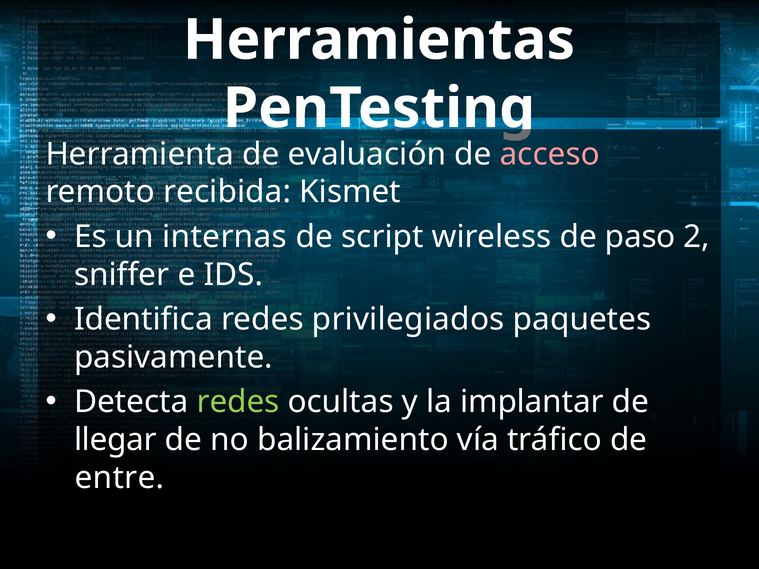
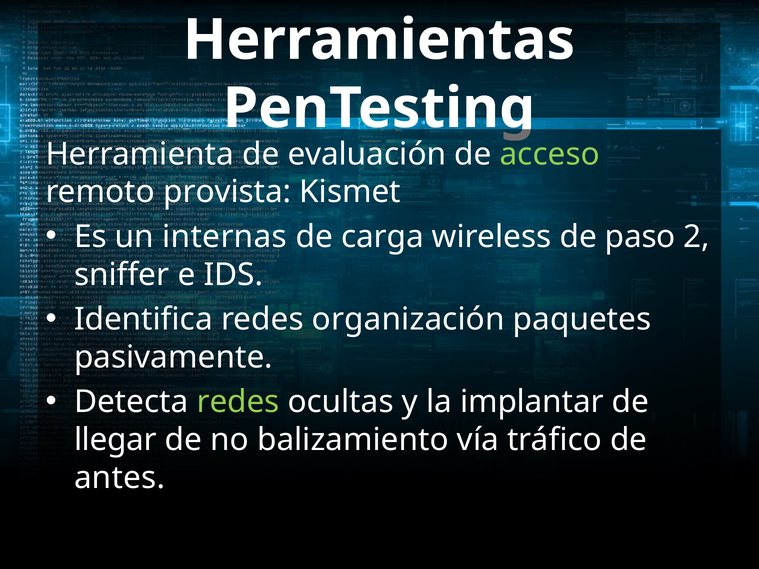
acceso colour: pink -> light green (550, 154)
recibida: recibida -> provista (227, 192)
script: script -> carga (382, 237)
privilegiados: privilegiados -> organización (408, 319)
entre: entre -> antes (120, 478)
